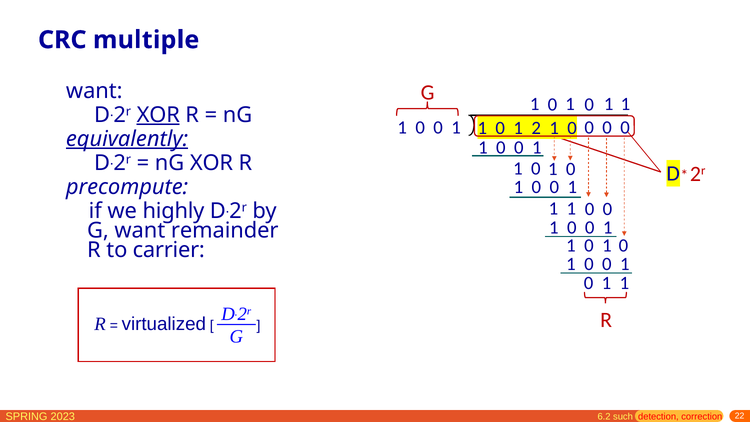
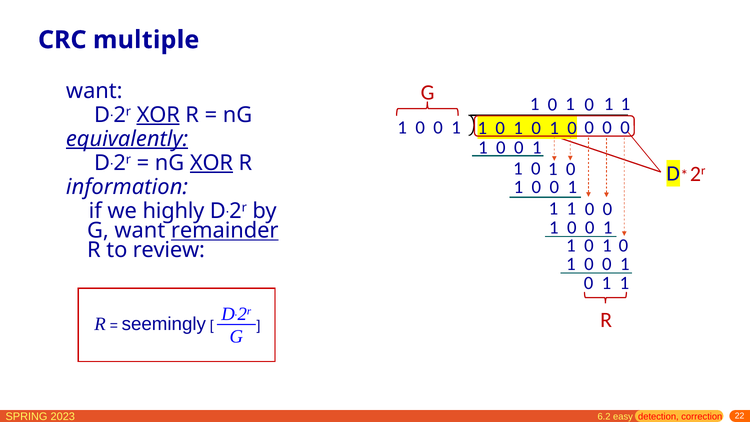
2: 2 -> 0 (536, 128)
XOR underline: none -> present (211, 163)
precompute: precompute -> information (127, 187)
remainder underline: none -> present (225, 231)
carrier: carrier -> review (169, 250)
virtualized: virtualized -> seemingly (164, 324)
such: such -> easy (623, 417)
